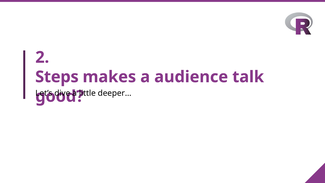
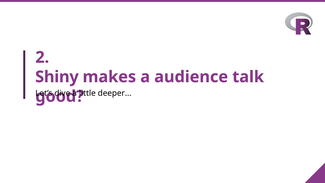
Steps: Steps -> Shiny (57, 77)
